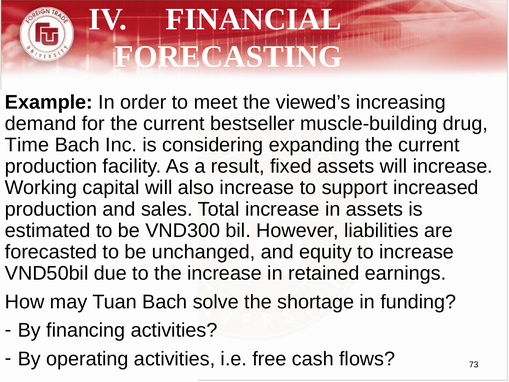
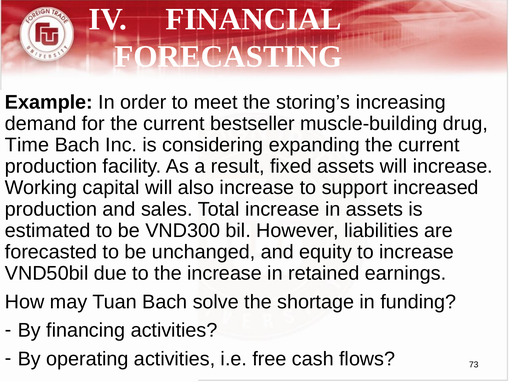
viewed’s: viewed’s -> storing’s (313, 102)
